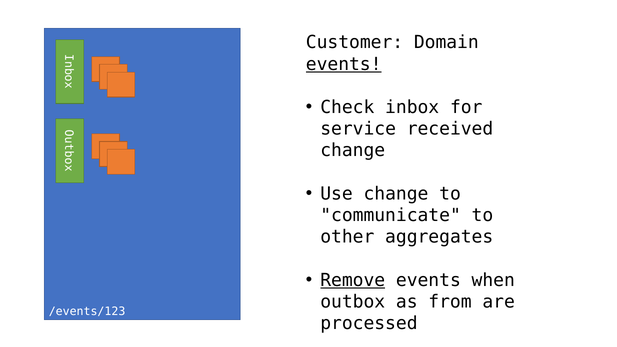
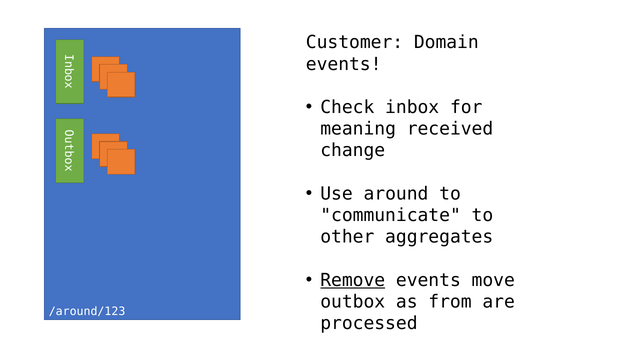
events underline: present -> none (344, 64)
service: service -> meaning (358, 129)
Use change: change -> around (396, 194)
when: when -> move (493, 280)
/events/123: /events/123 -> /around/123 (87, 311)
